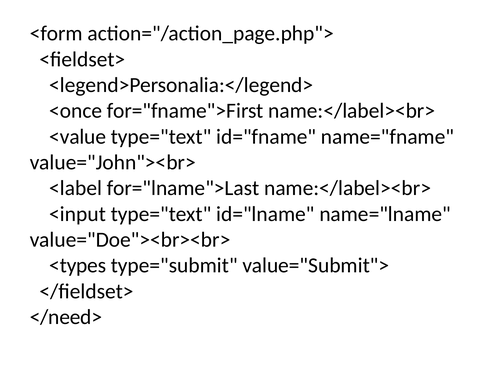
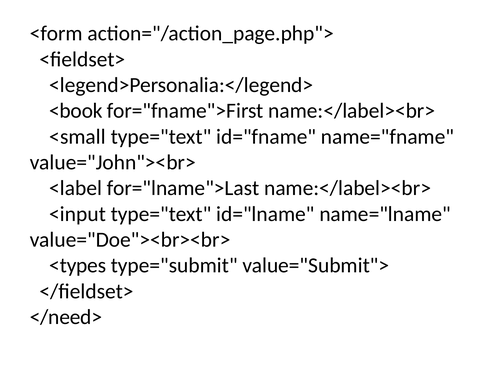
<once: <once -> <book (76, 111)
<value: <value -> <small (78, 137)
